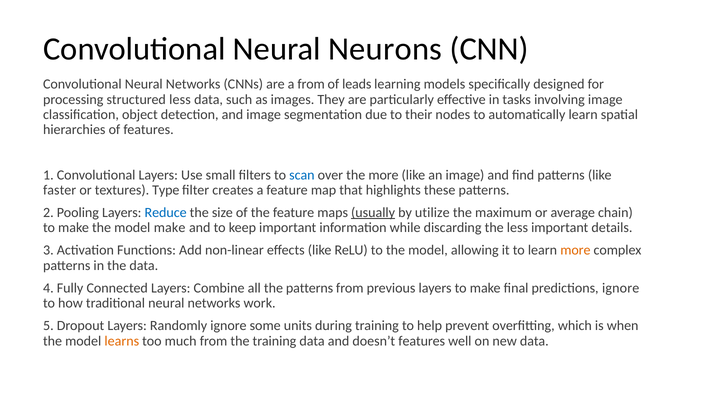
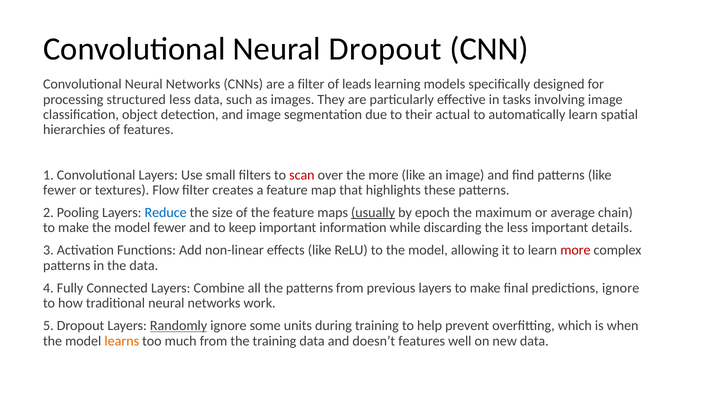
Neural Neurons: Neurons -> Dropout (385, 49)
a from: from -> filter (311, 84)
nodes: nodes -> actual (453, 115)
scan colour: blue -> red (302, 175)
faster: faster -> fewer (60, 190)
Type: Type -> Flow (166, 190)
utilize: utilize -> epoch (432, 213)
model make: make -> fewer (170, 228)
more colour: orange -> red (575, 251)
Randomly underline: none -> present (179, 326)
